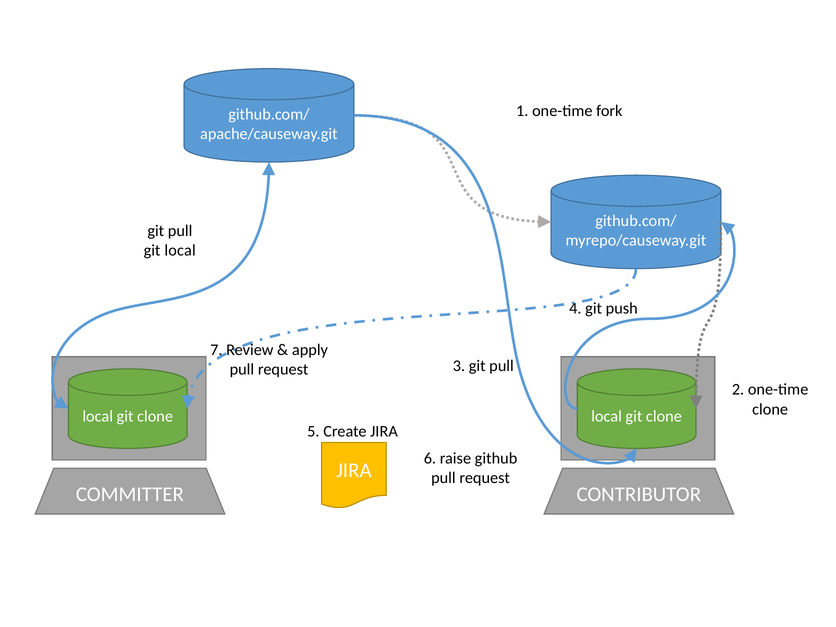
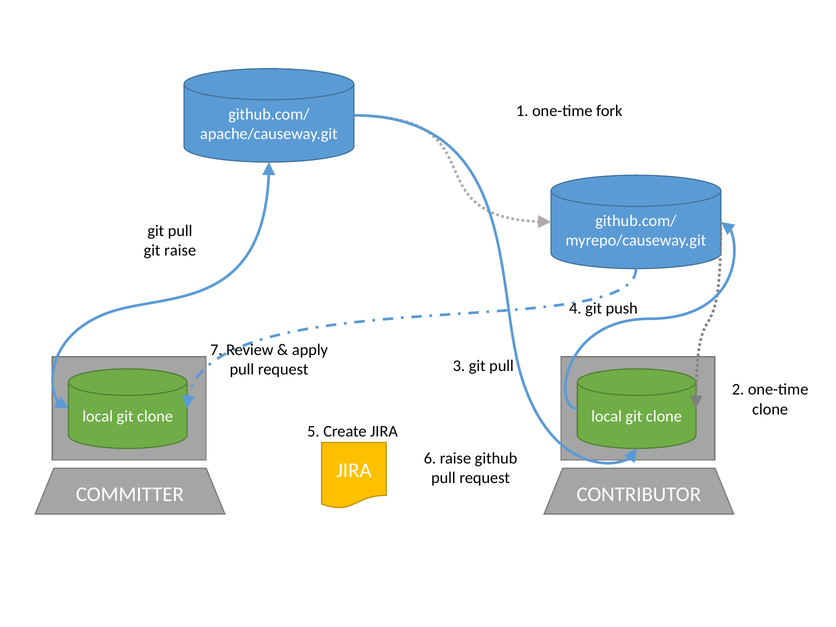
git local: local -> raise (180, 250)
